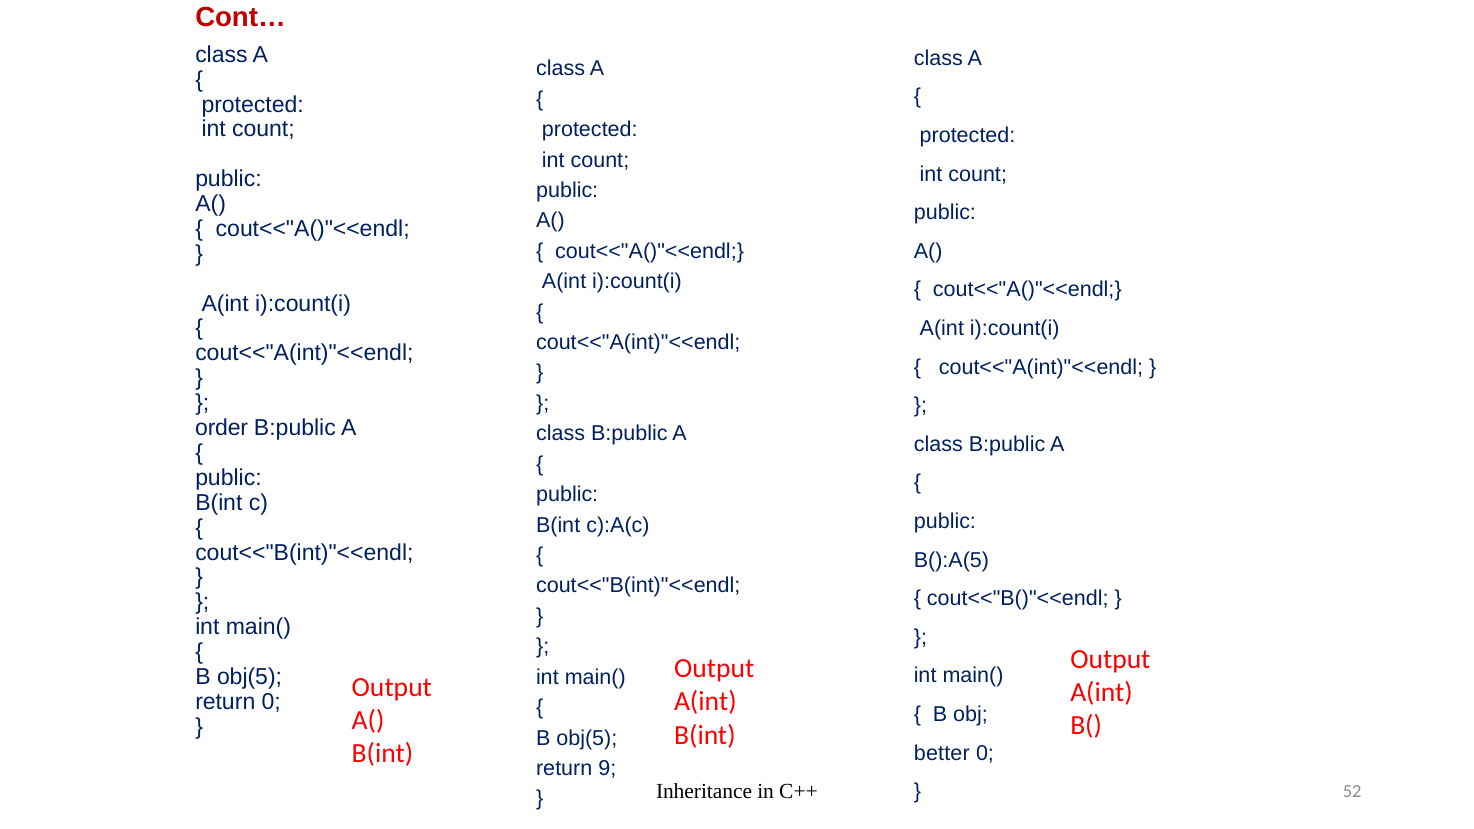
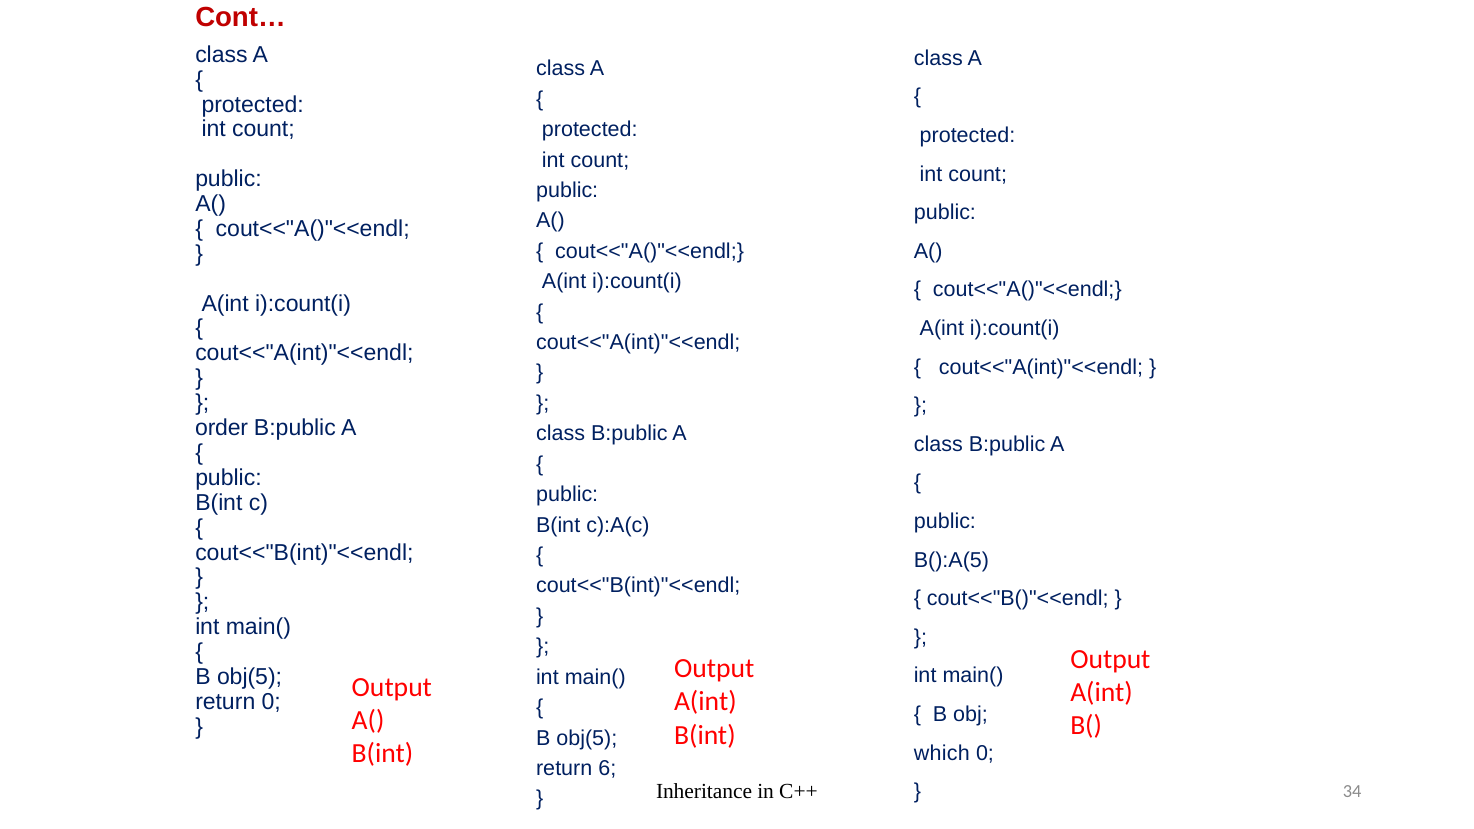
better: better -> which (942, 753)
9: 9 -> 6 (607, 768)
52: 52 -> 34 (1352, 792)
